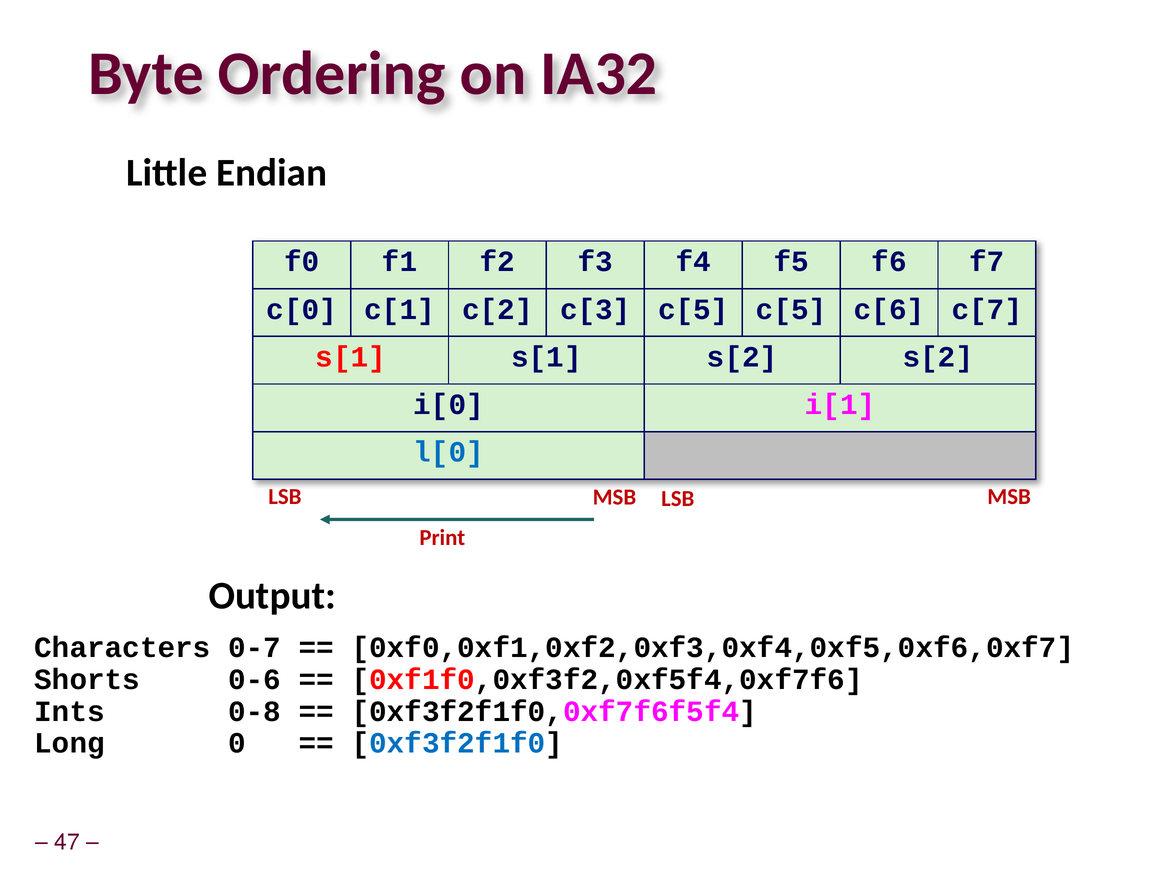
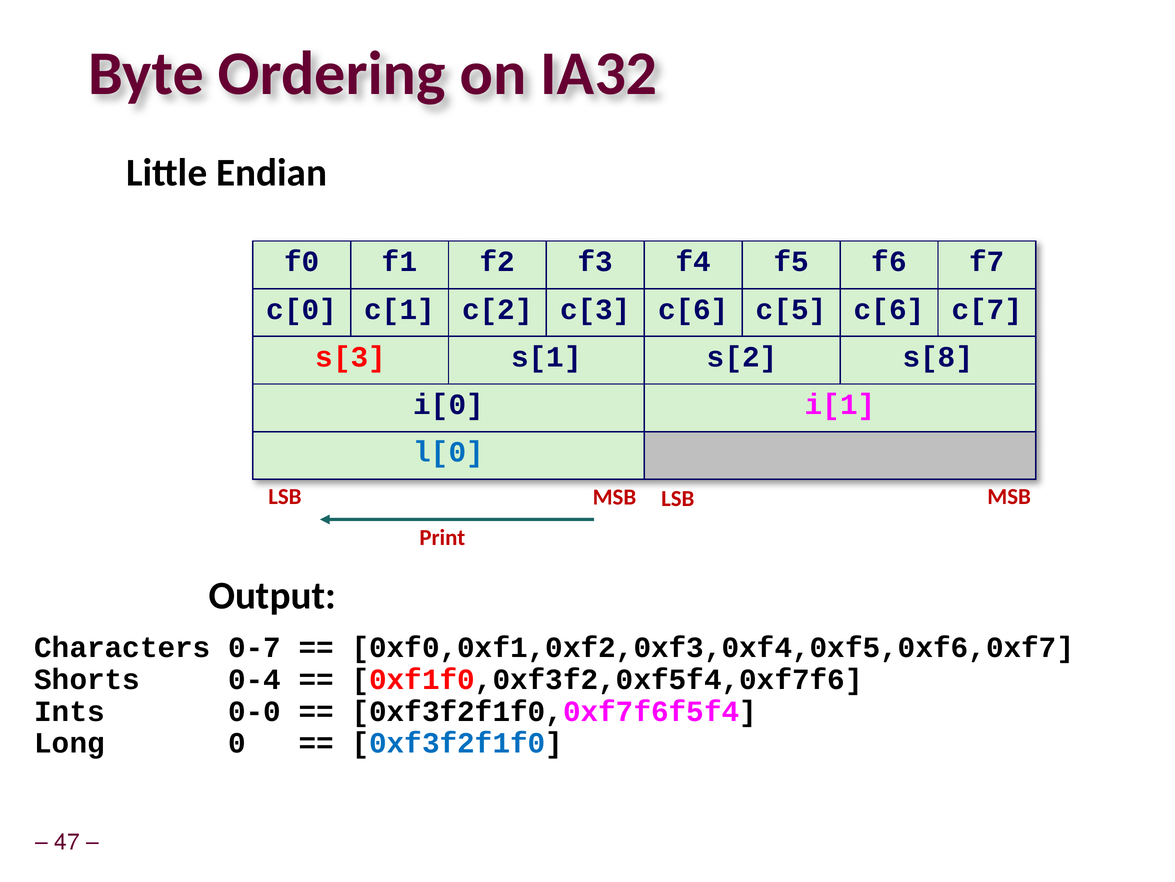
c[3 c[5: c[5 -> c[6 (693, 309)
s[1: s[1 -> s[3 (351, 357)
s[2 s[2: s[2 -> s[8 (938, 357)
0-6: 0-6 -> 0-4 (255, 679)
0-8: 0-8 -> 0-0 (255, 711)
